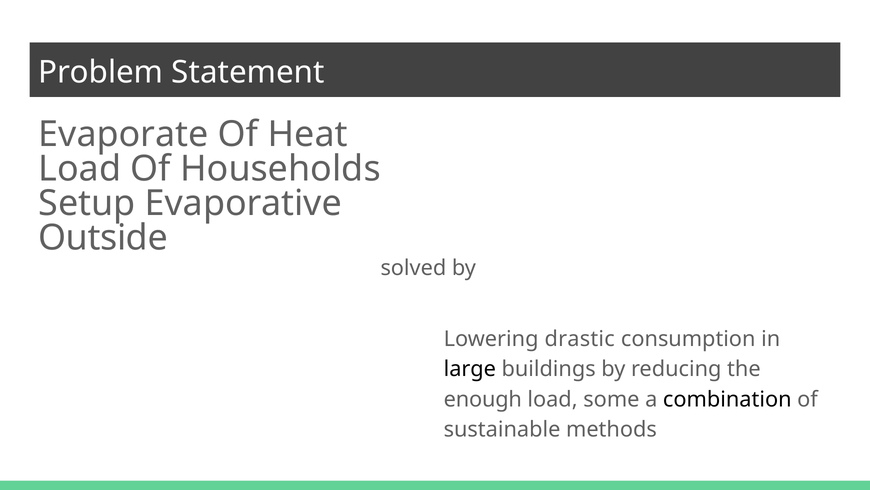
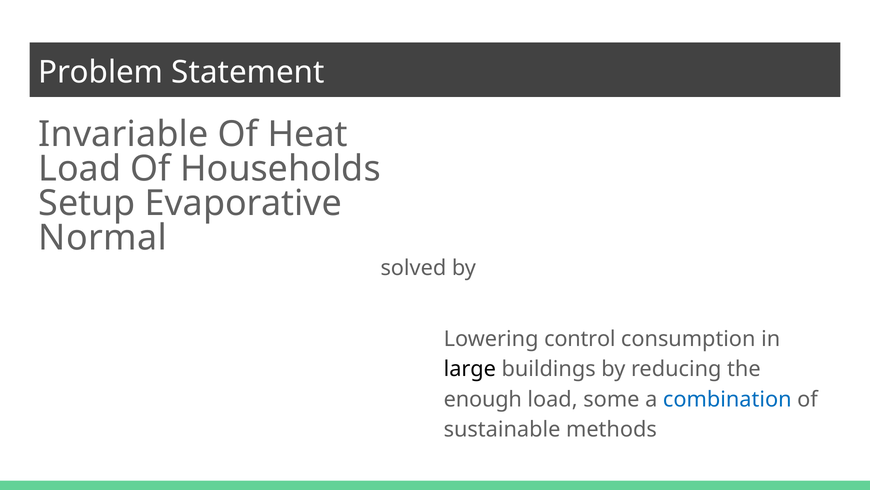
Evaporate: Evaporate -> Invariable (123, 134)
Outside: Outside -> Normal (103, 237)
drastic: drastic -> control (580, 339)
combination colour: black -> blue (727, 399)
